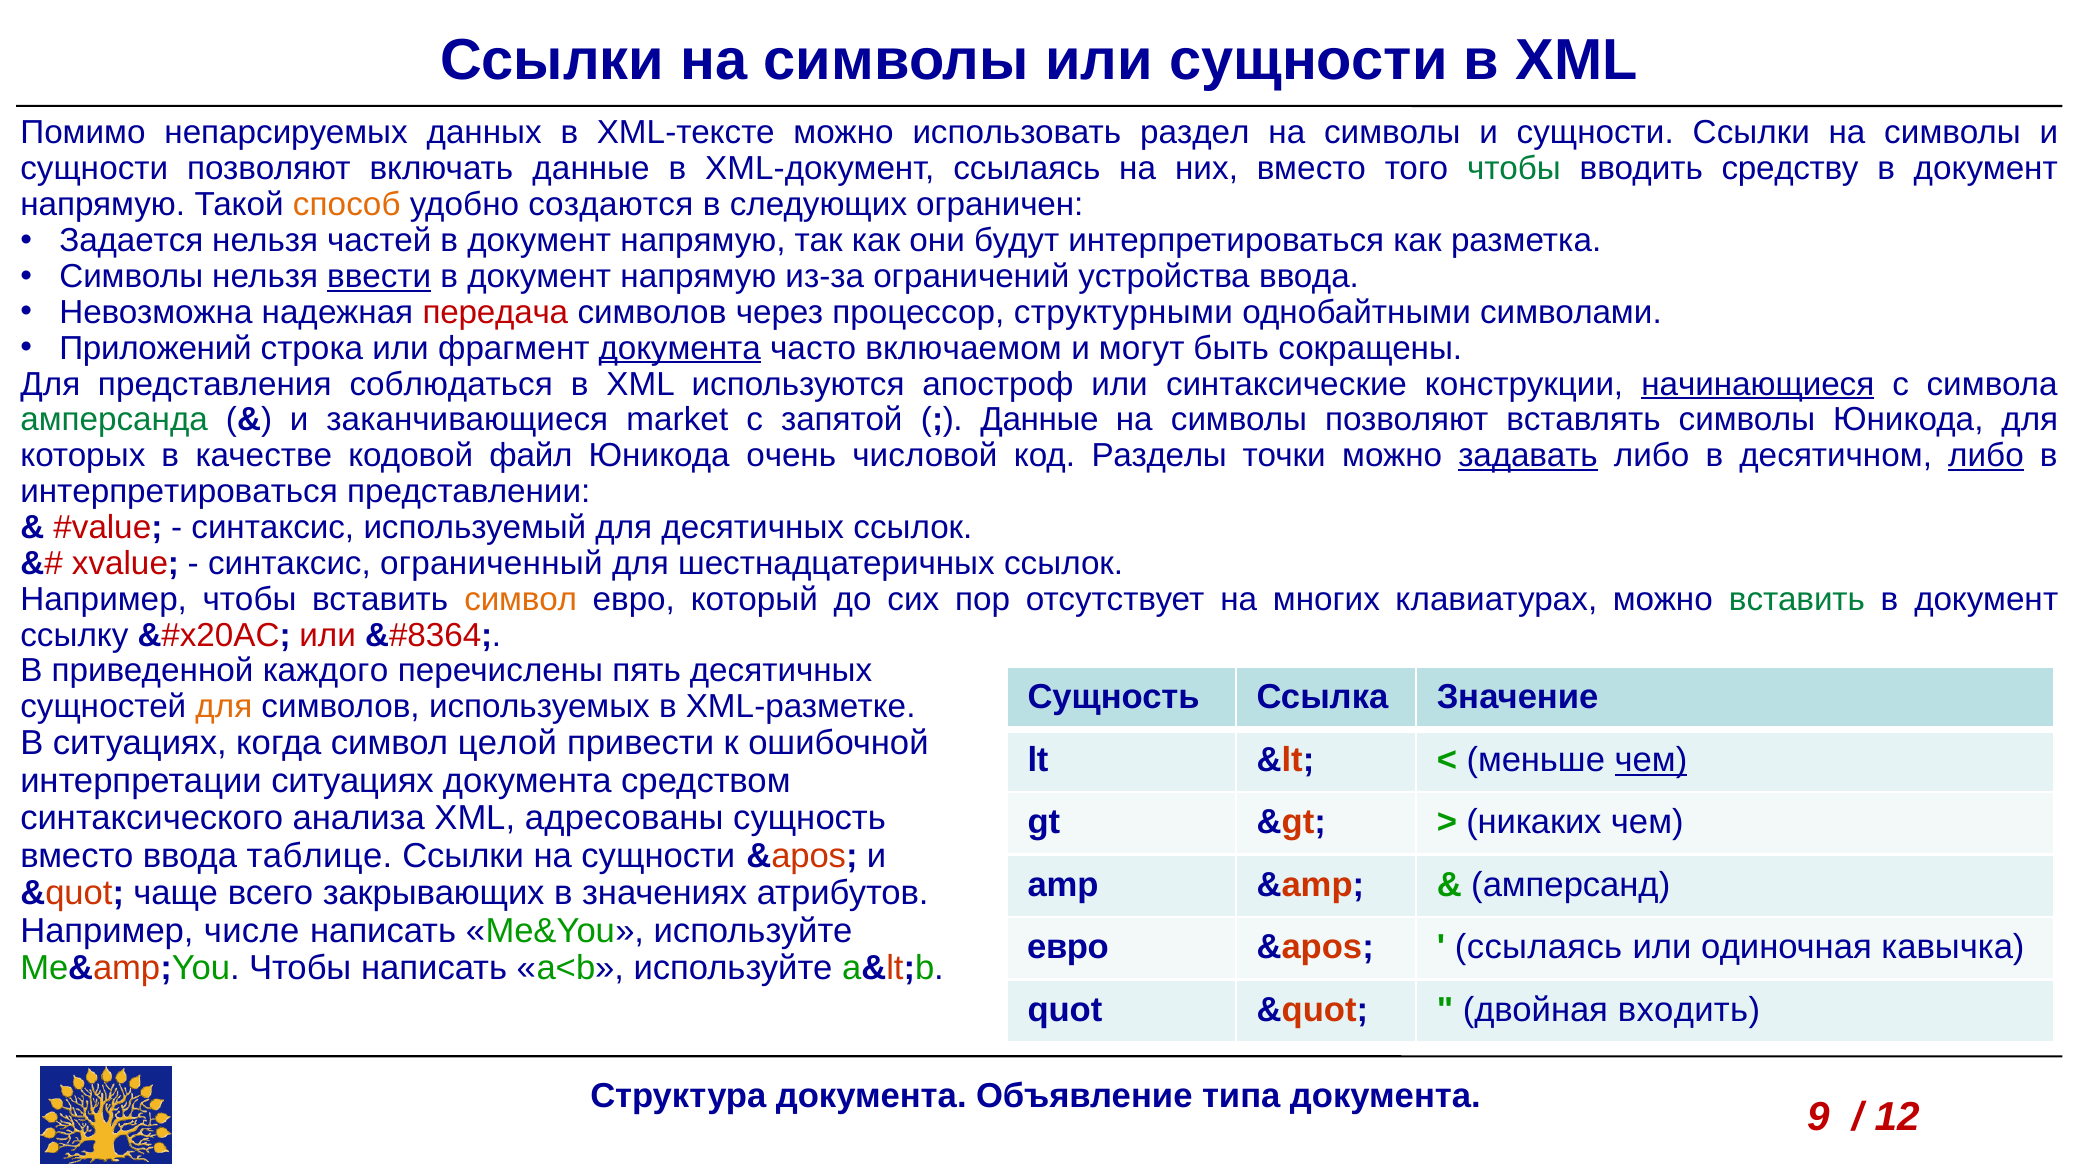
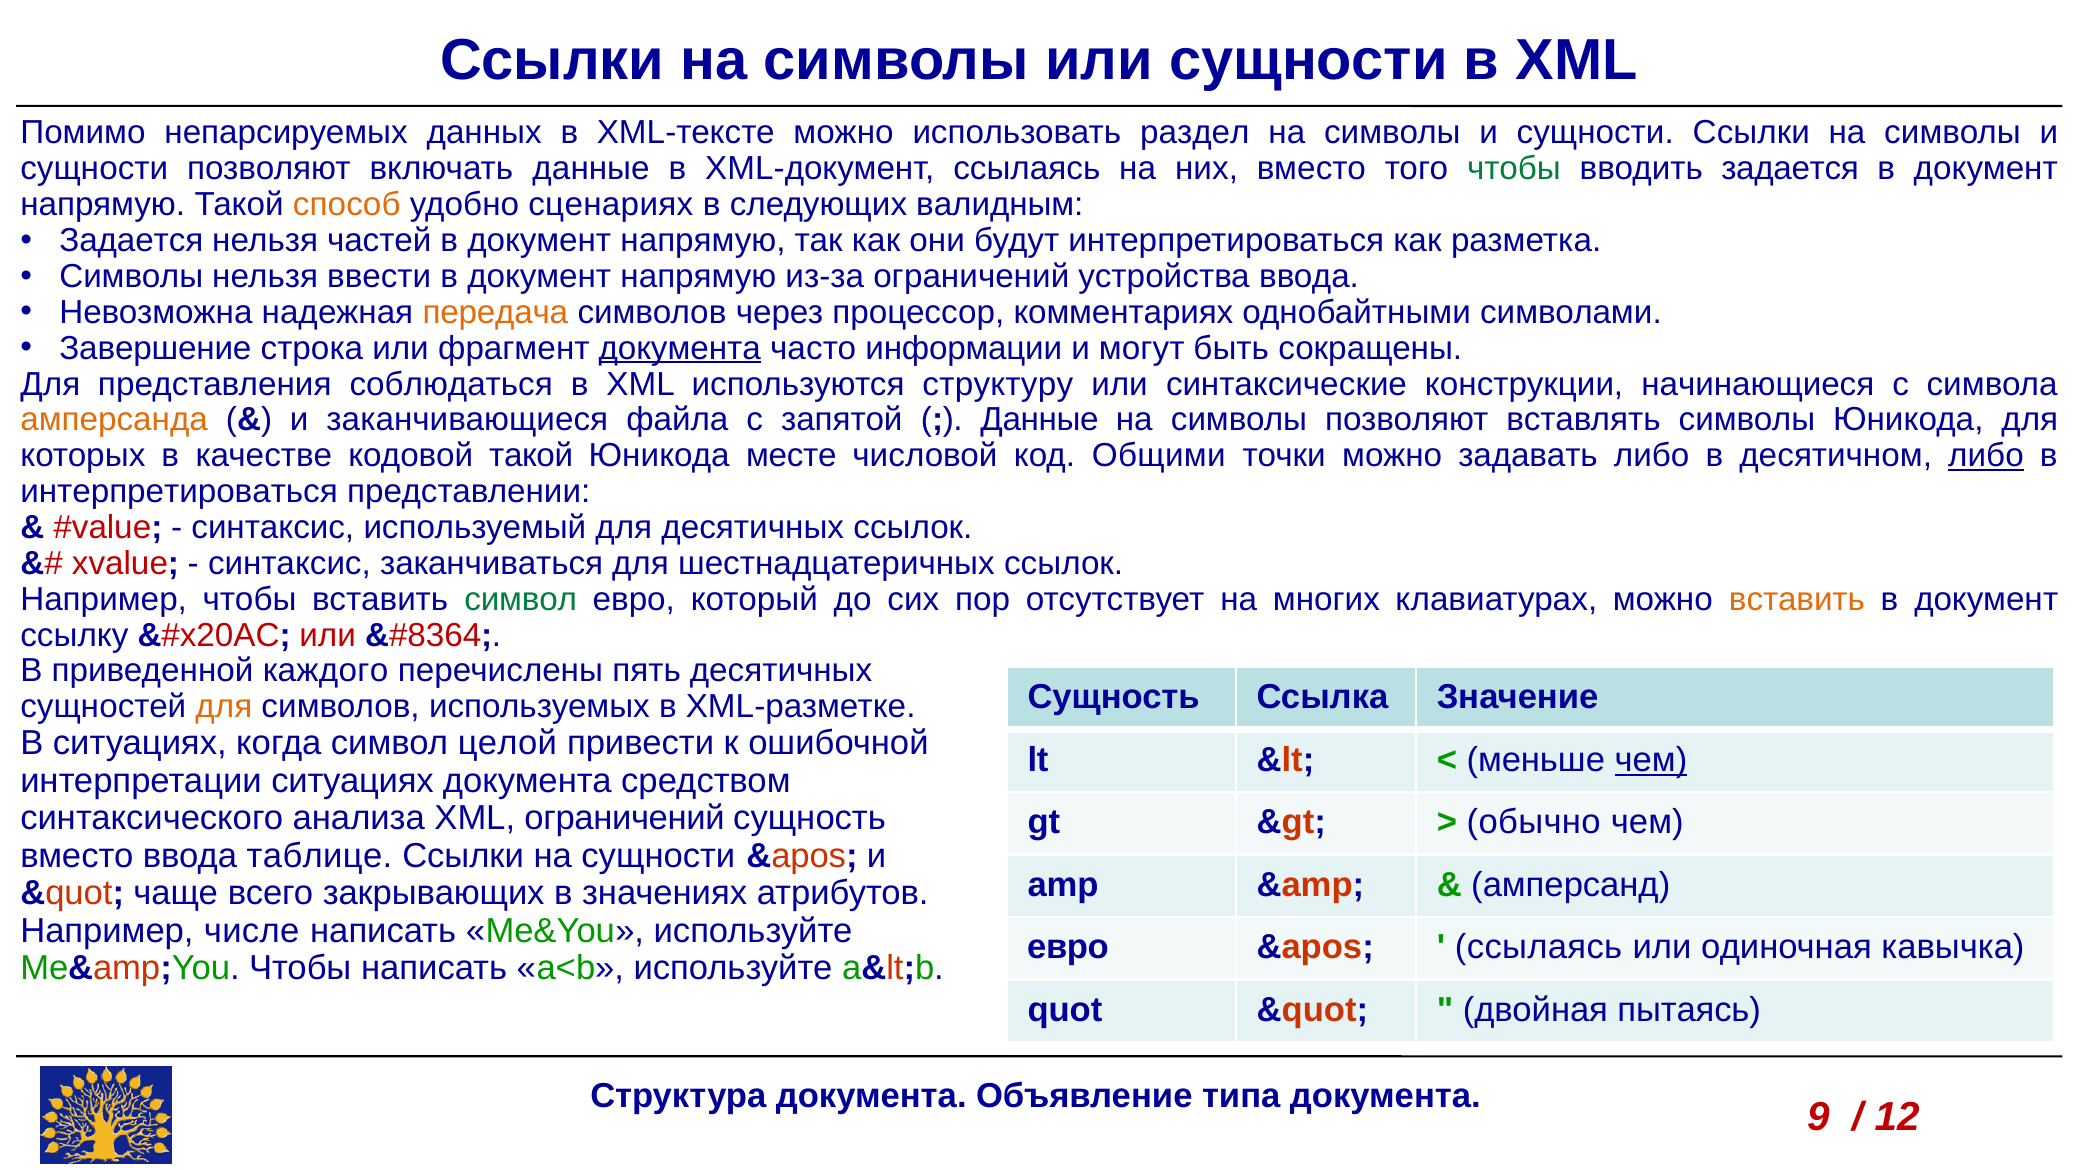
вводить средству: средству -> задается (1790, 169)
создаются: создаются -> сценариях (611, 205)
ограничен: ограничен -> валидным (1000, 205)
ввести underline: present -> none (379, 276)
передача colour: red -> orange (495, 312)
структурными: структурными -> комментариях (1124, 312)
Приложений: Приложений -> Завершение (155, 348)
включаемом: включаемом -> информации (964, 348)
апостроф: апостроф -> структуру (998, 384)
начинающиеся underline: present -> none (1758, 384)
амперсанда colour: green -> orange (114, 420)
market: market -> файла (677, 420)
кодовой файл: файл -> такой (531, 456)
очень: очень -> месте (791, 456)
Разделы: Разделы -> Общими (1159, 456)
задавать underline: present -> none (1528, 456)
ограниченный: ограниченный -> заканчиваться (492, 563)
символ colour: orange -> green (521, 599)
вставить colour: green -> orange (1797, 599)
XML адресованы: адресованы -> ограничений (625, 818)
никаких: никаких -> обычно (1534, 822)
входить: входить -> пытаясь (1689, 1009)
